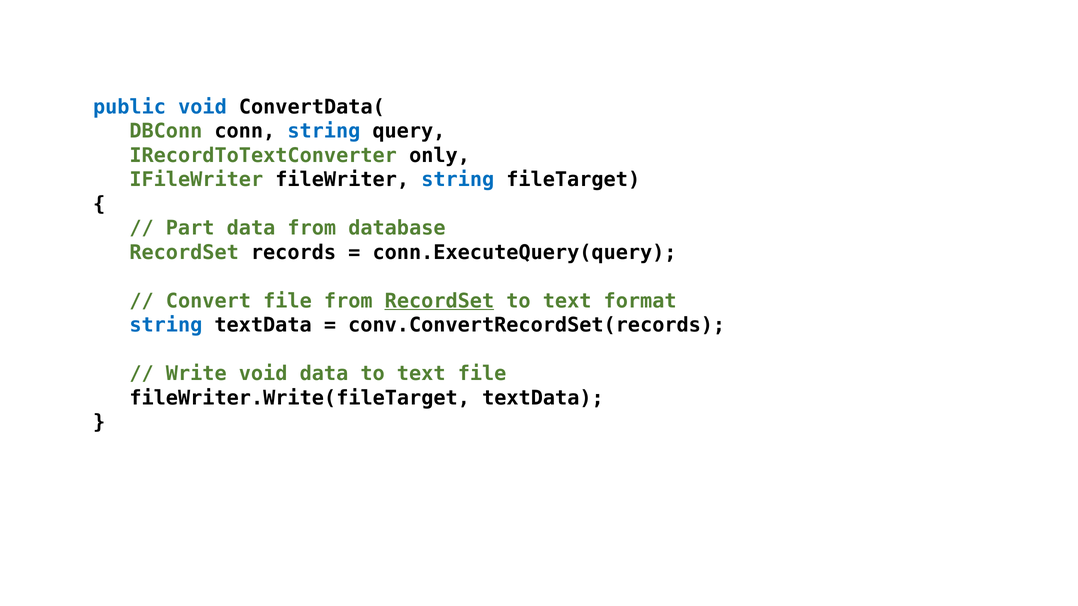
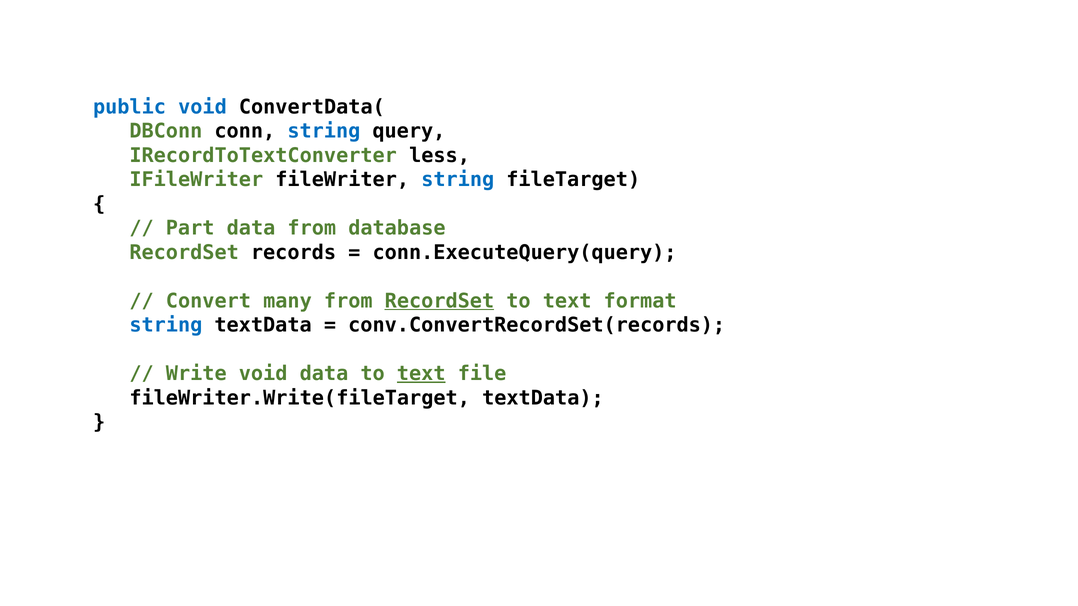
only: only -> less (440, 156)
Convert file: file -> many (287, 301)
text underline: none -> present (421, 374)
